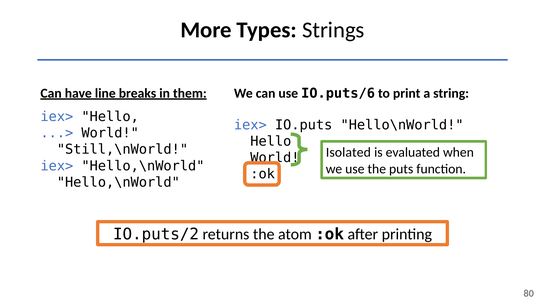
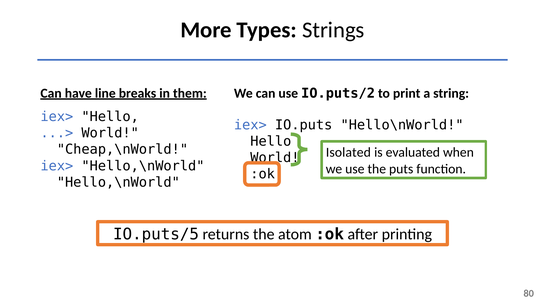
IO.puts/6: IO.puts/6 -> IO.puts/2 (338, 93)
Still,\nWorld: Still,\nWorld -> Cheap,\nWorld (122, 149)
IO.puts/2: IO.puts/2 -> IO.puts/5 (156, 234)
